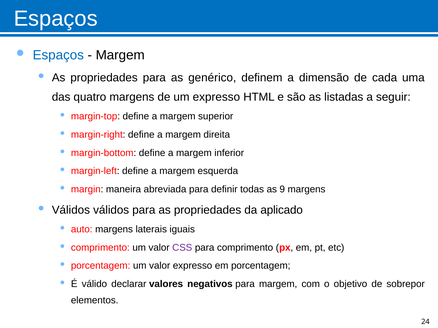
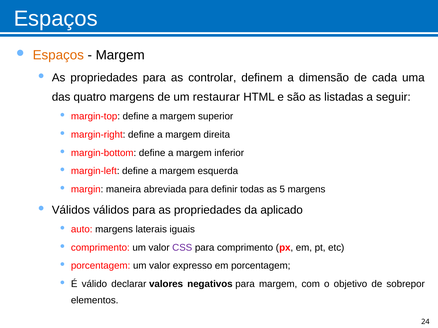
Espaços colour: blue -> orange (58, 55)
genérico: genérico -> controlar (212, 78)
um expresso: expresso -> restaurar (216, 97)
9: 9 -> 5 (282, 190)
